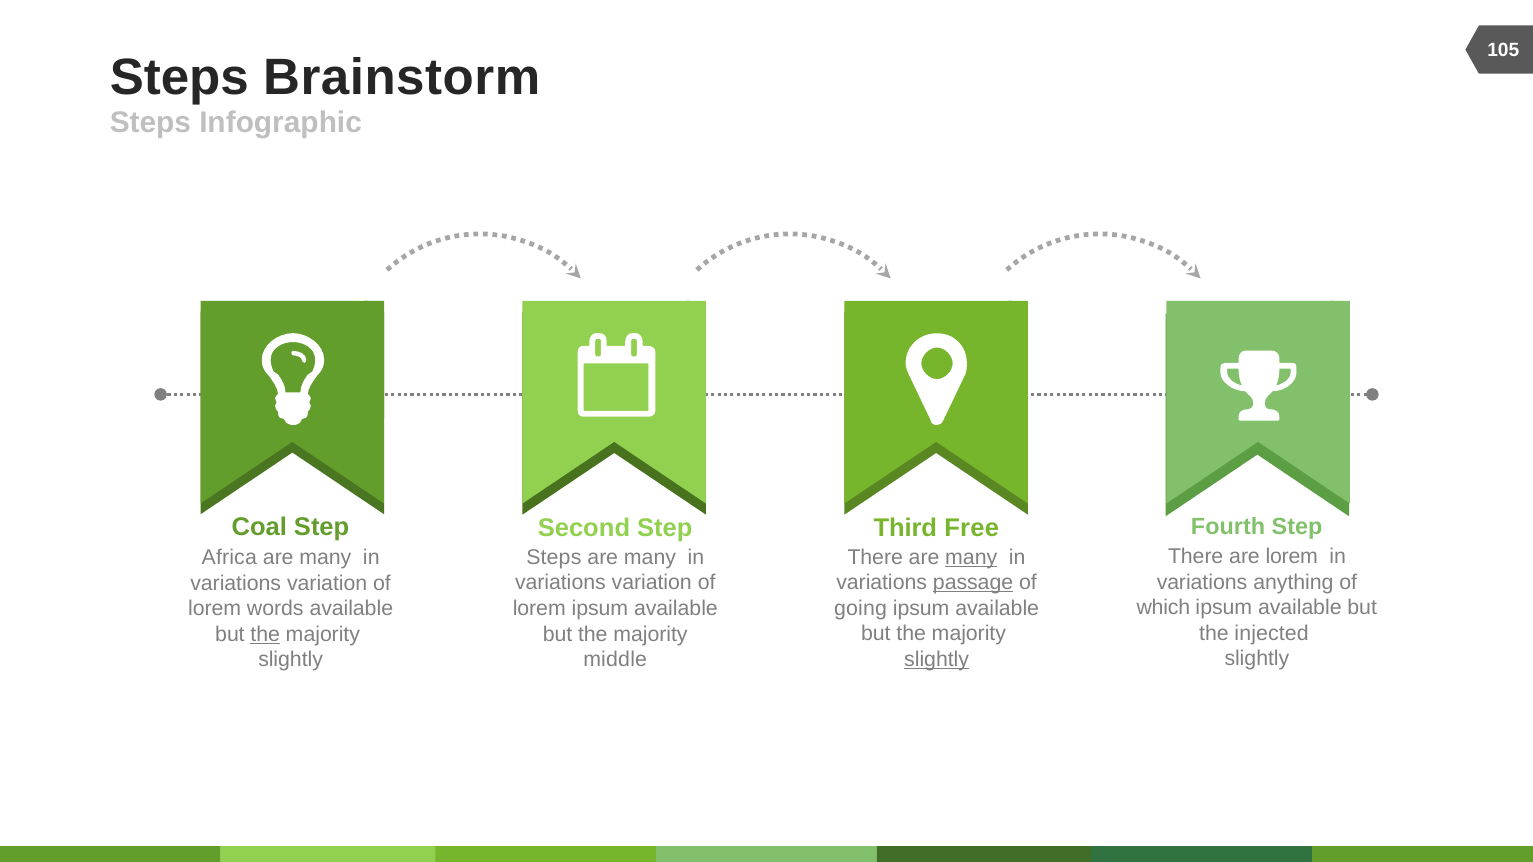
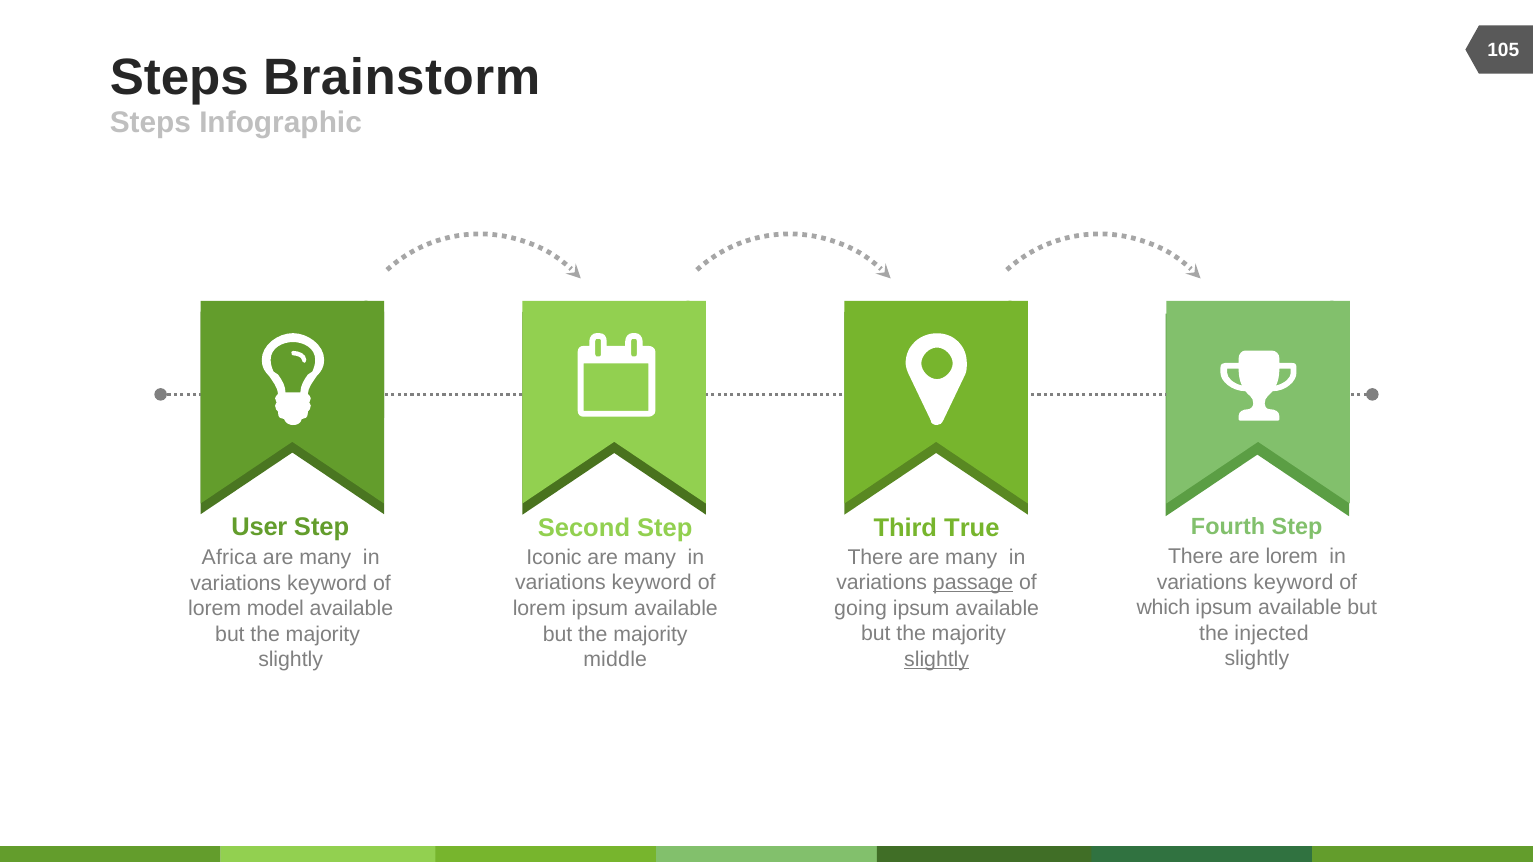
Coal: Coal -> User (259, 528)
Free: Free -> True (972, 528)
many underline: present -> none (971, 557)
Steps: Steps -> Iconic (554, 558)
anything: anything -> keyword (1293, 582)
variation: variation -> keyword (652, 583)
variation: variation -> keyword (327, 583)
words: words -> model (275, 609)
the underline: present -> none (265, 635)
